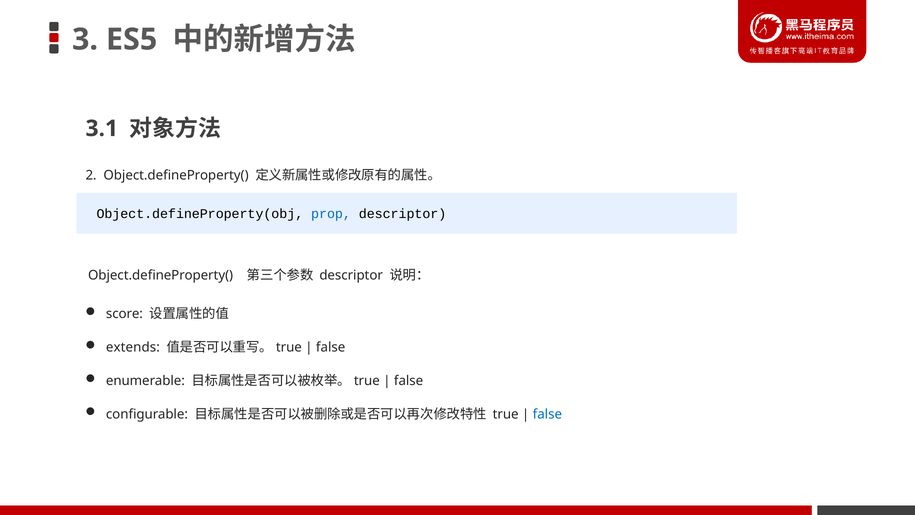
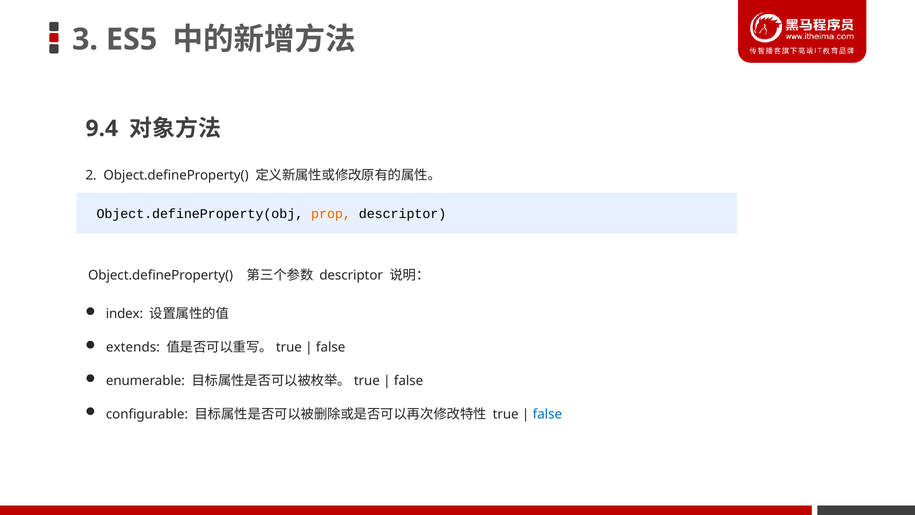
3.1: 3.1 -> 9.4 (102, 128)
prop colour: blue -> orange (331, 214)
score: score -> index (124, 314)
